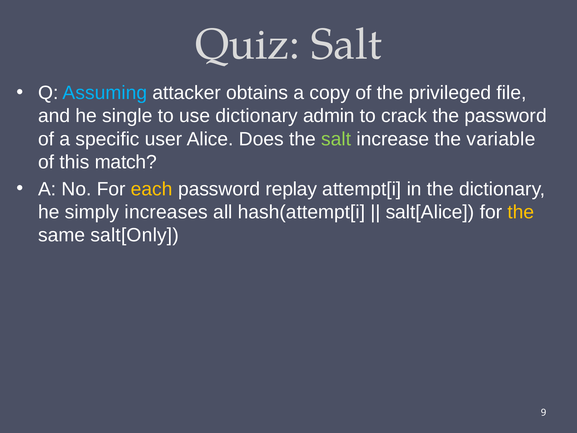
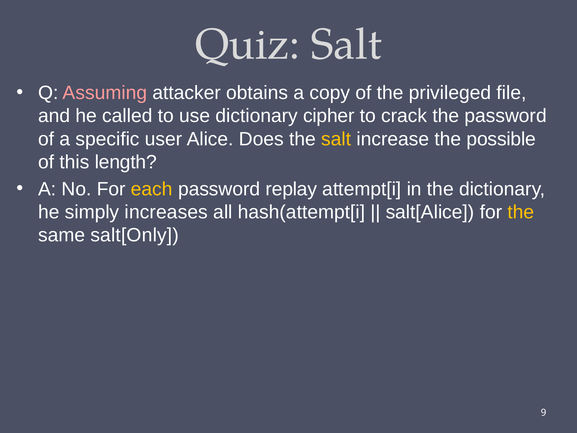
Assuming colour: light blue -> pink (105, 93)
single: single -> called (127, 116)
admin: admin -> cipher (329, 116)
salt colour: light green -> yellow (336, 139)
variable: variable -> possible (501, 139)
match: match -> length (126, 162)
